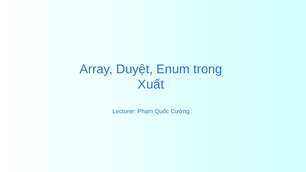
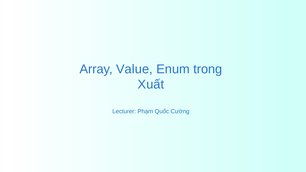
Duyệt: Duyệt -> Value (134, 69)
